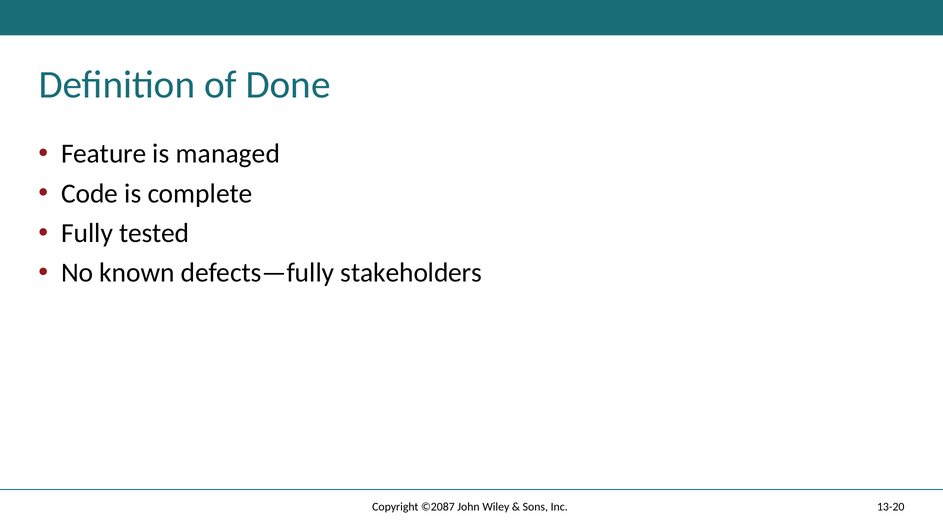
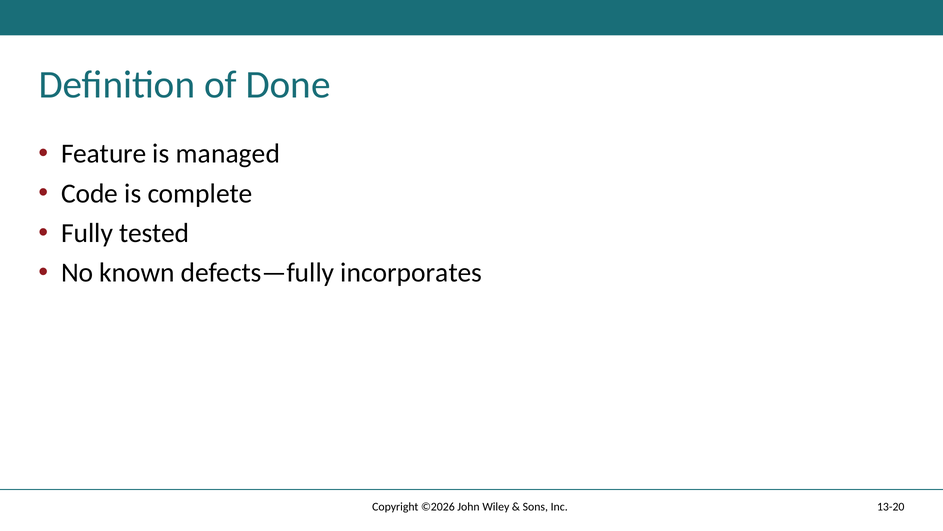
stakeholders: stakeholders -> incorporates (411, 272)
©2087: ©2087 -> ©2026 (438, 506)
